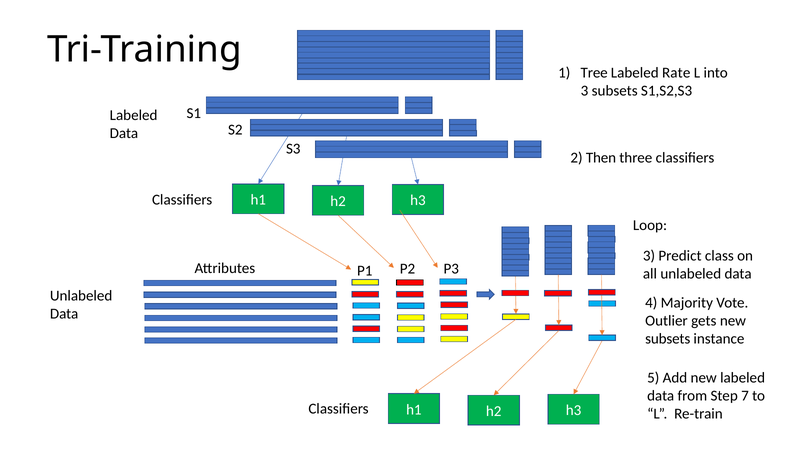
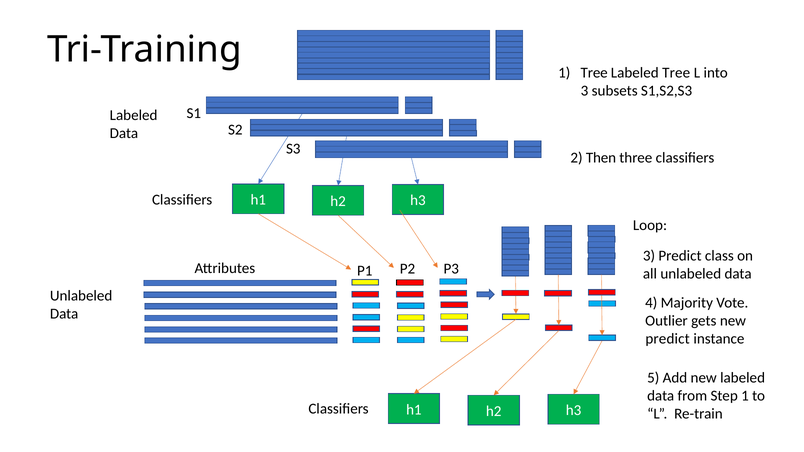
Labeled Rate: Rate -> Tree (676, 73)
subsets: subsets -> predict (668, 339)
Step 7: 7 -> 1 (745, 396)
